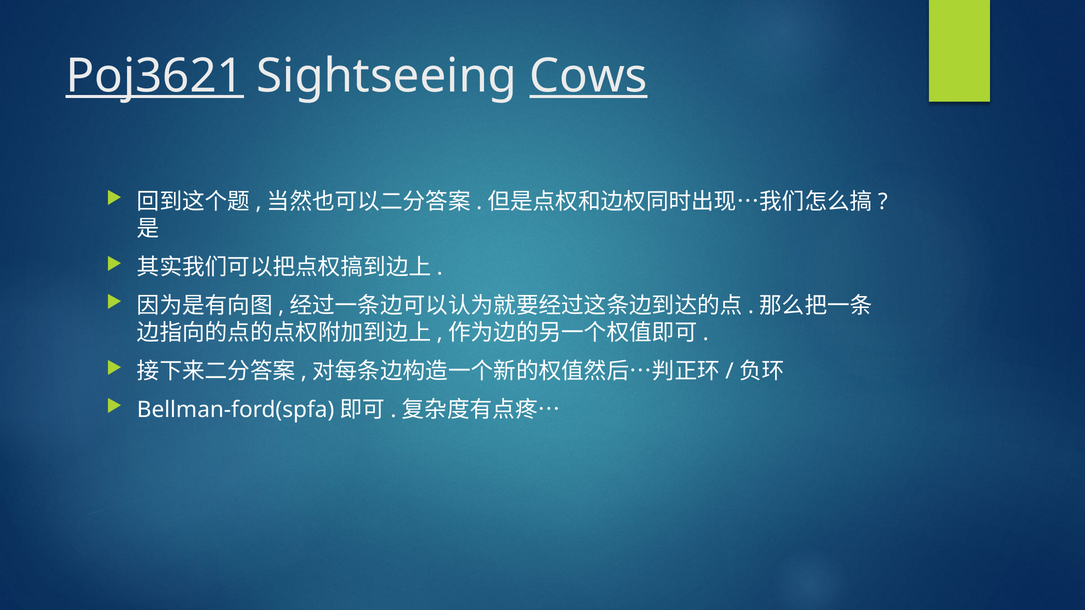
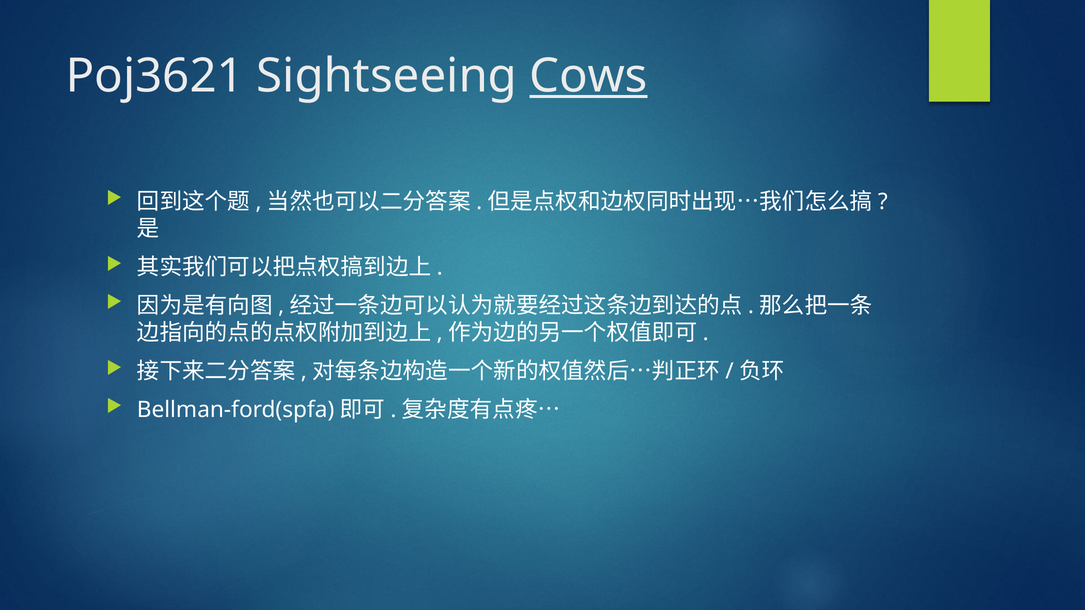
Poj3621 underline: present -> none (155, 76)
